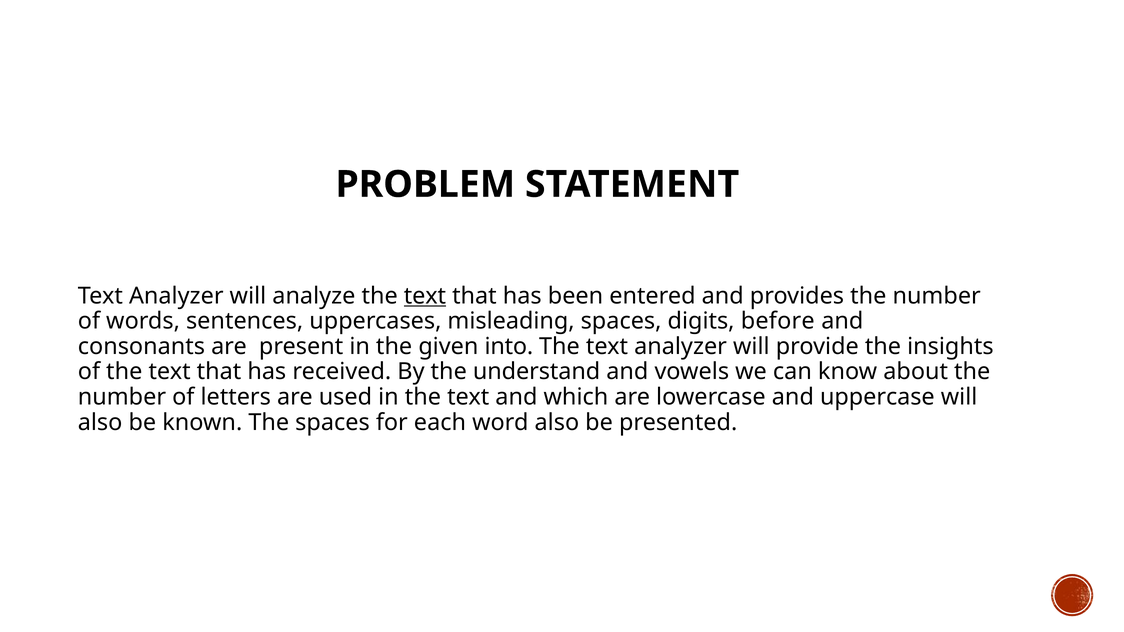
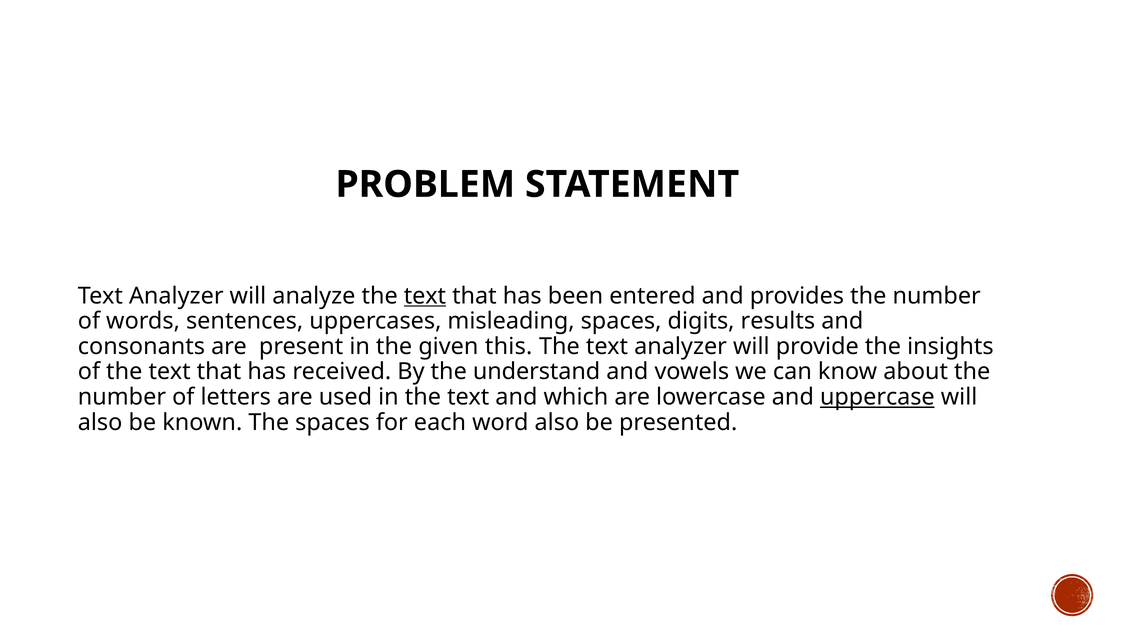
before: before -> results (778, 321)
into: into -> this (509, 347)
uppercase underline: none -> present (877, 397)
